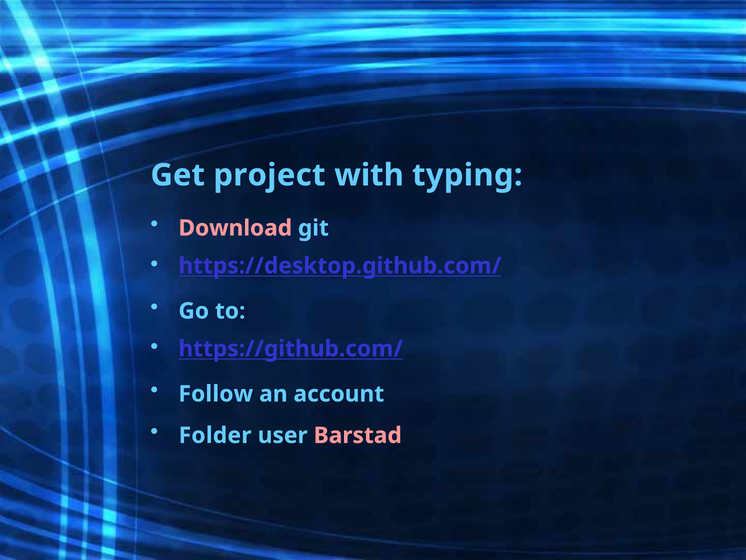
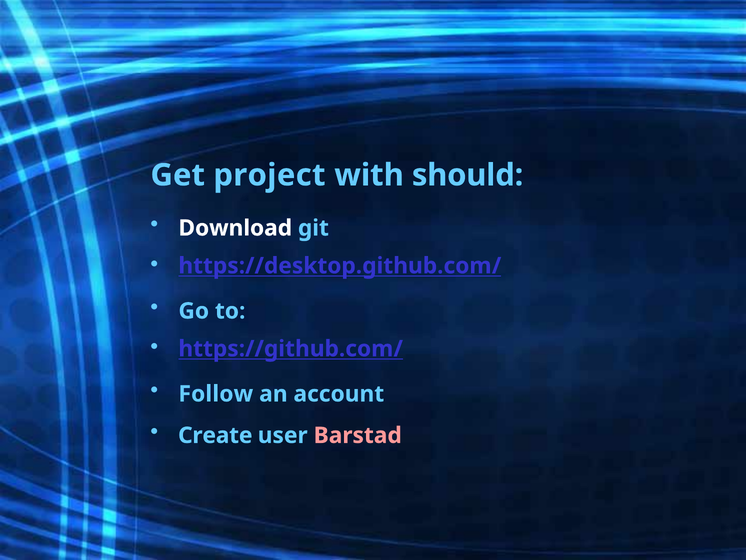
typing: typing -> should (468, 175)
Download colour: pink -> white (235, 228)
Folder: Folder -> Create (215, 435)
